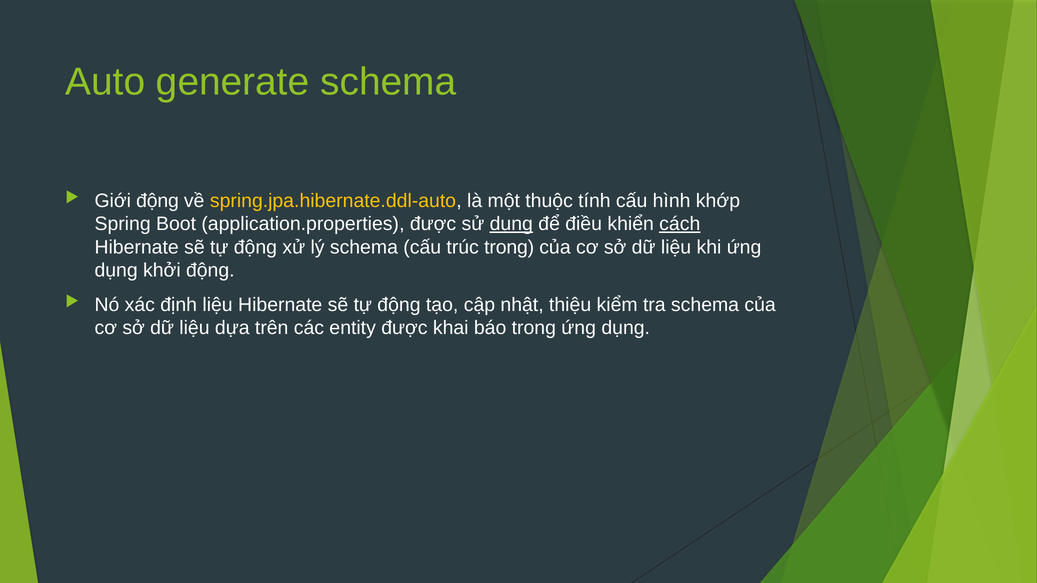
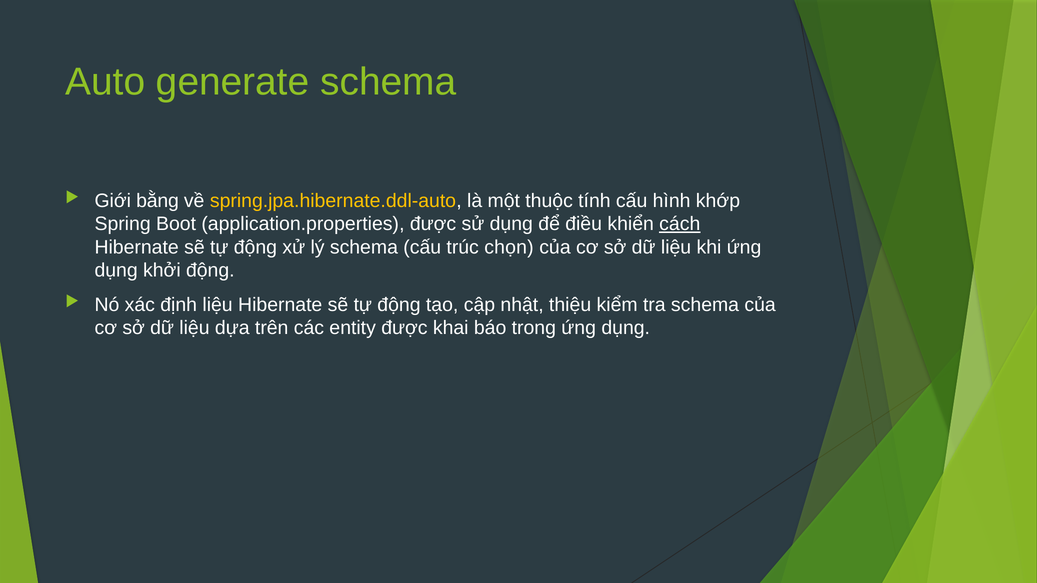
Giới động: động -> bằng (158, 201)
dụng underline: present -> none (511, 224)
trúc trong: trong -> chọn (509, 247)
